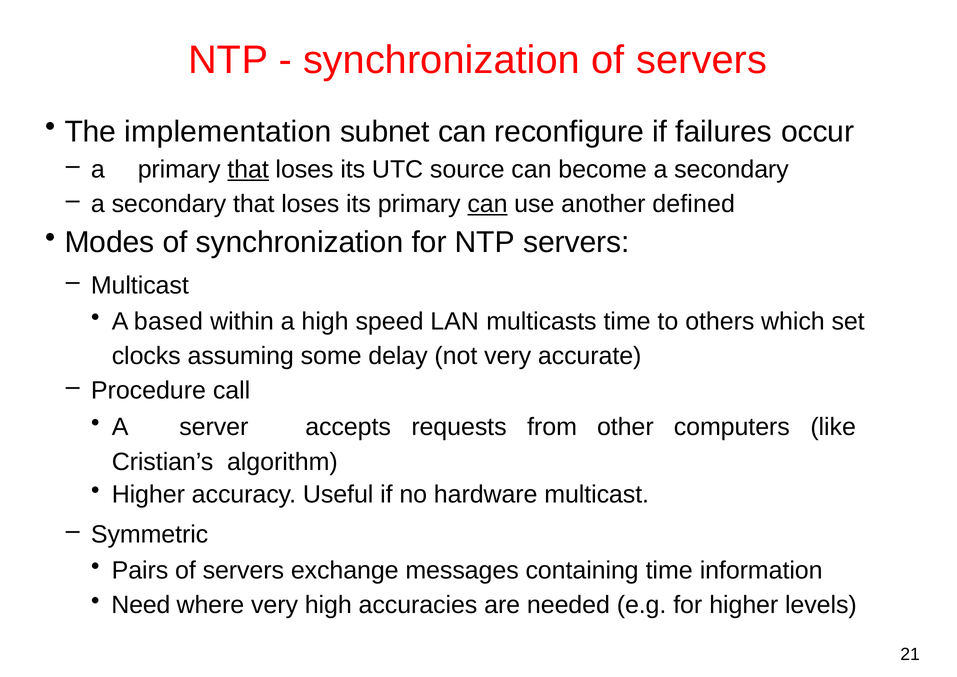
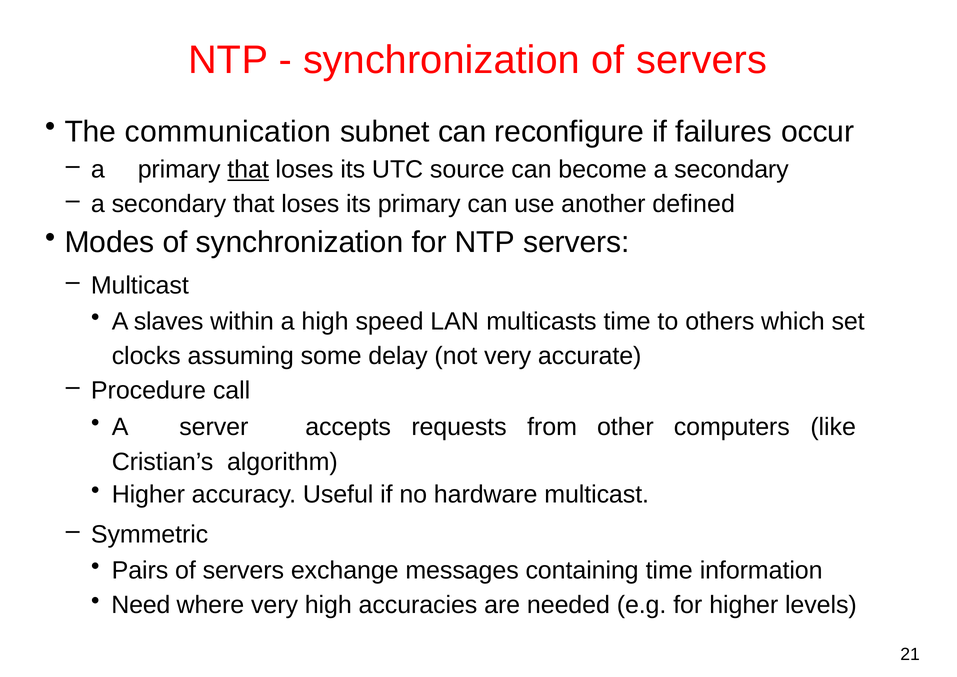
implementation: implementation -> communication (228, 132)
can underline: present -> none (487, 204)
based: based -> slaves (169, 321)
